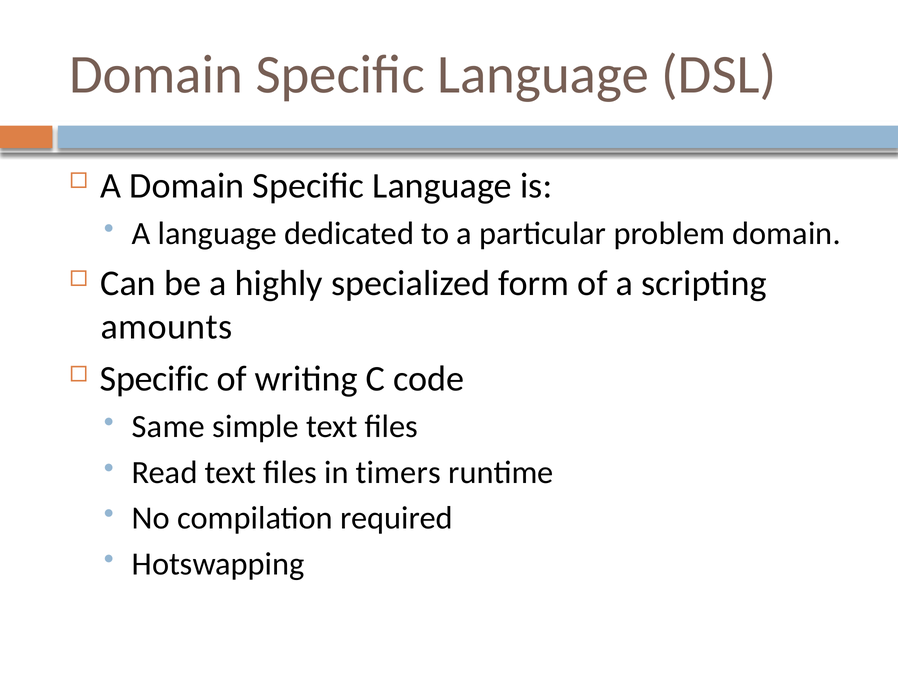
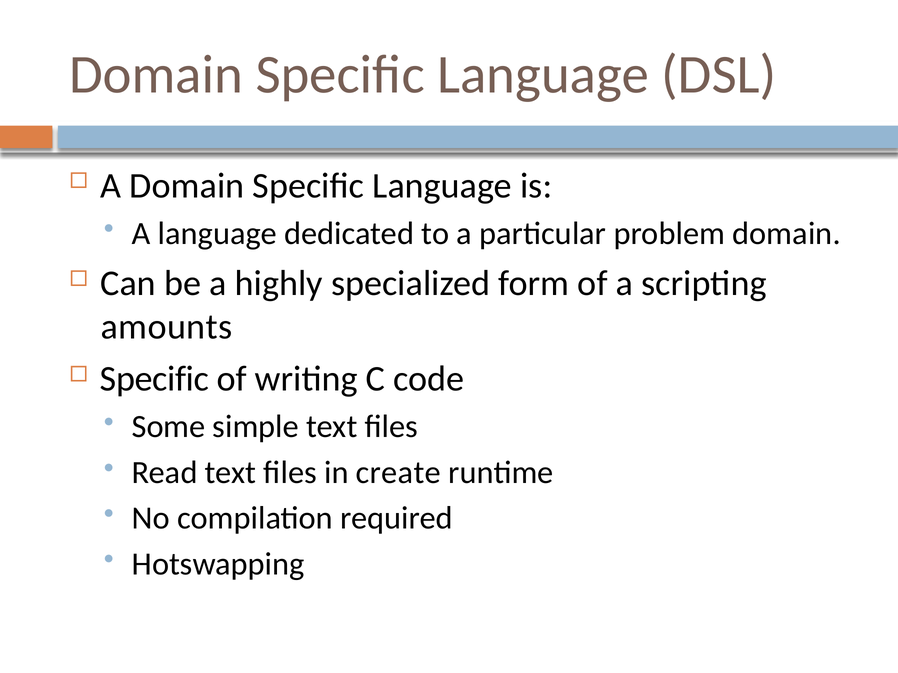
Same: Same -> Some (169, 427)
timers: timers -> create (398, 473)
